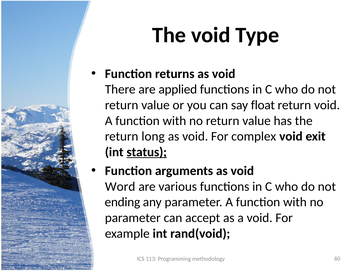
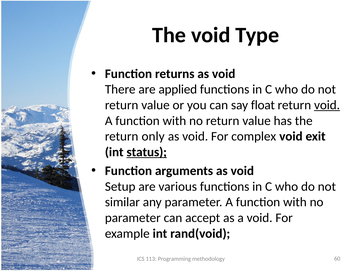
void underline: none -> present (327, 105)
long: long -> only (153, 137)
Word: Word -> Setup (120, 187)
ending: ending -> similar (122, 203)
